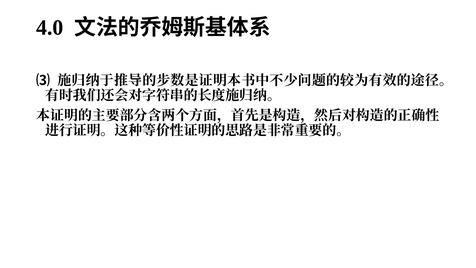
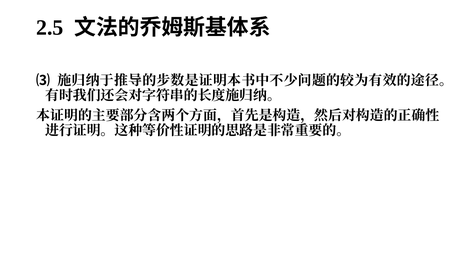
4.0: 4.0 -> 2.5 (50, 28)
